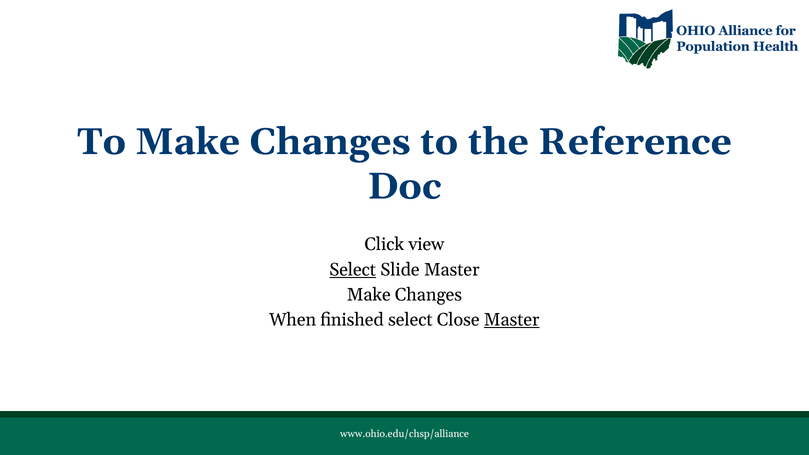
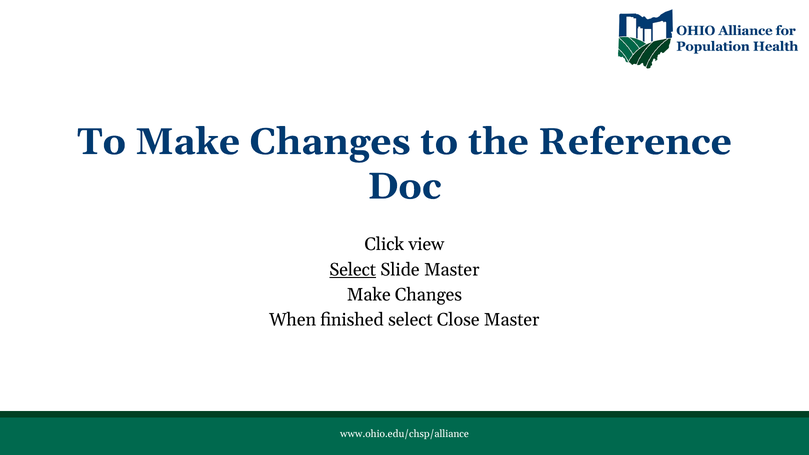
Master underline: present -> none (512, 320)
